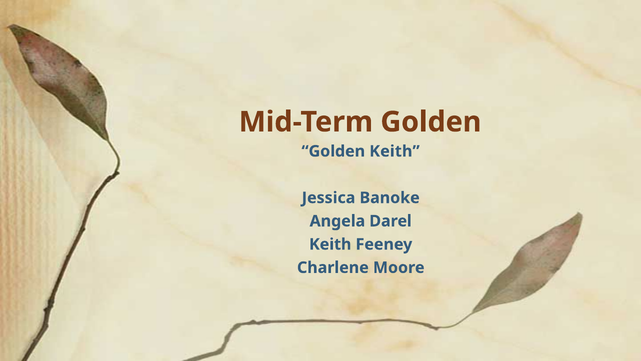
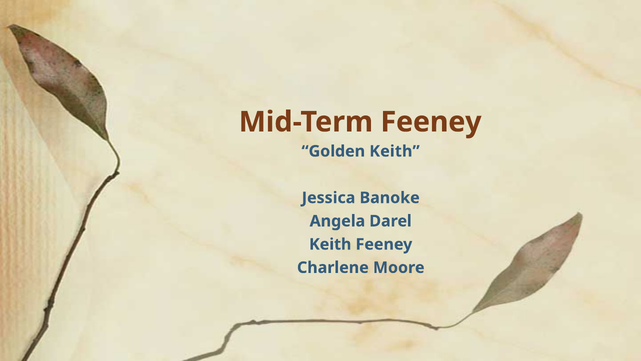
Mid-Term Golden: Golden -> Feeney (431, 122)
